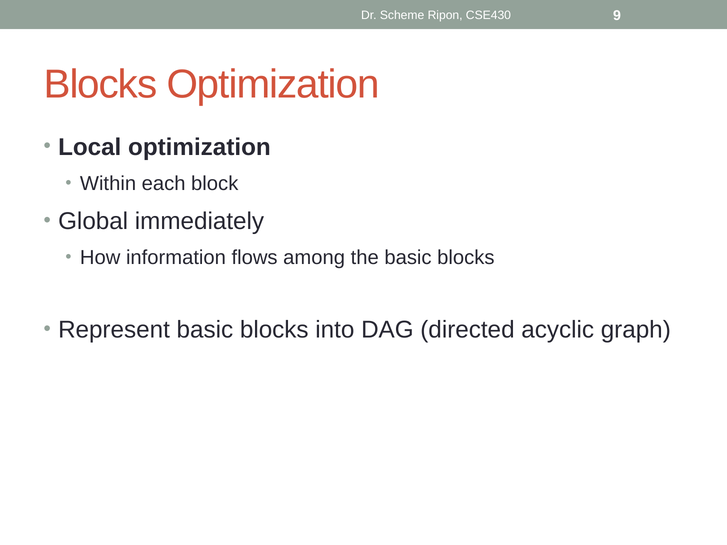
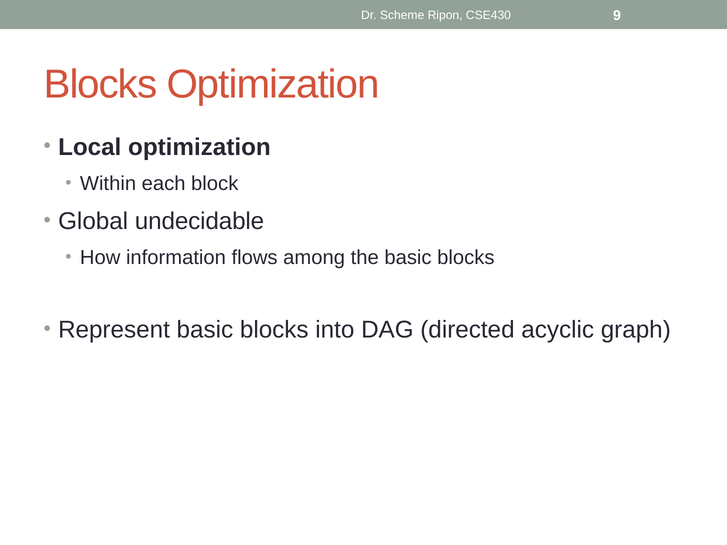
immediately: immediately -> undecidable (200, 221)
